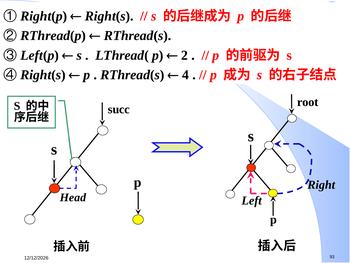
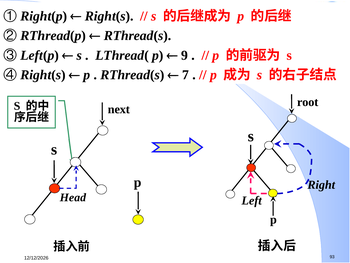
2: 2 -> 9 (185, 55)
4: 4 -> 7 (186, 75)
succ: succ -> next (119, 109)
